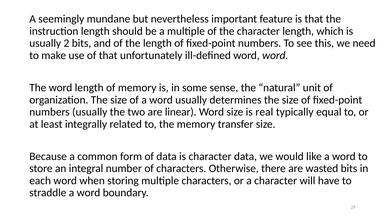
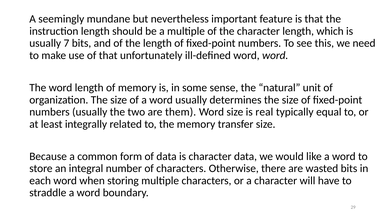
2: 2 -> 7 (66, 43)
linear: linear -> them (181, 112)
